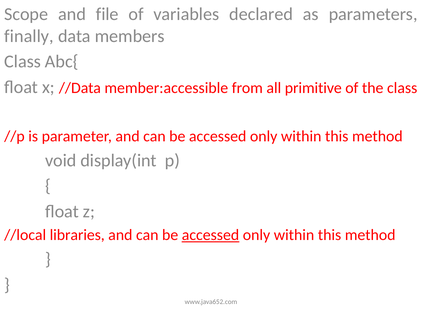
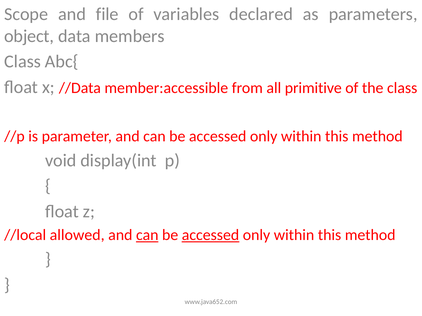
finally: finally -> object (29, 36)
libraries: libraries -> allowed (77, 235)
can underline: none -> present (147, 235)
